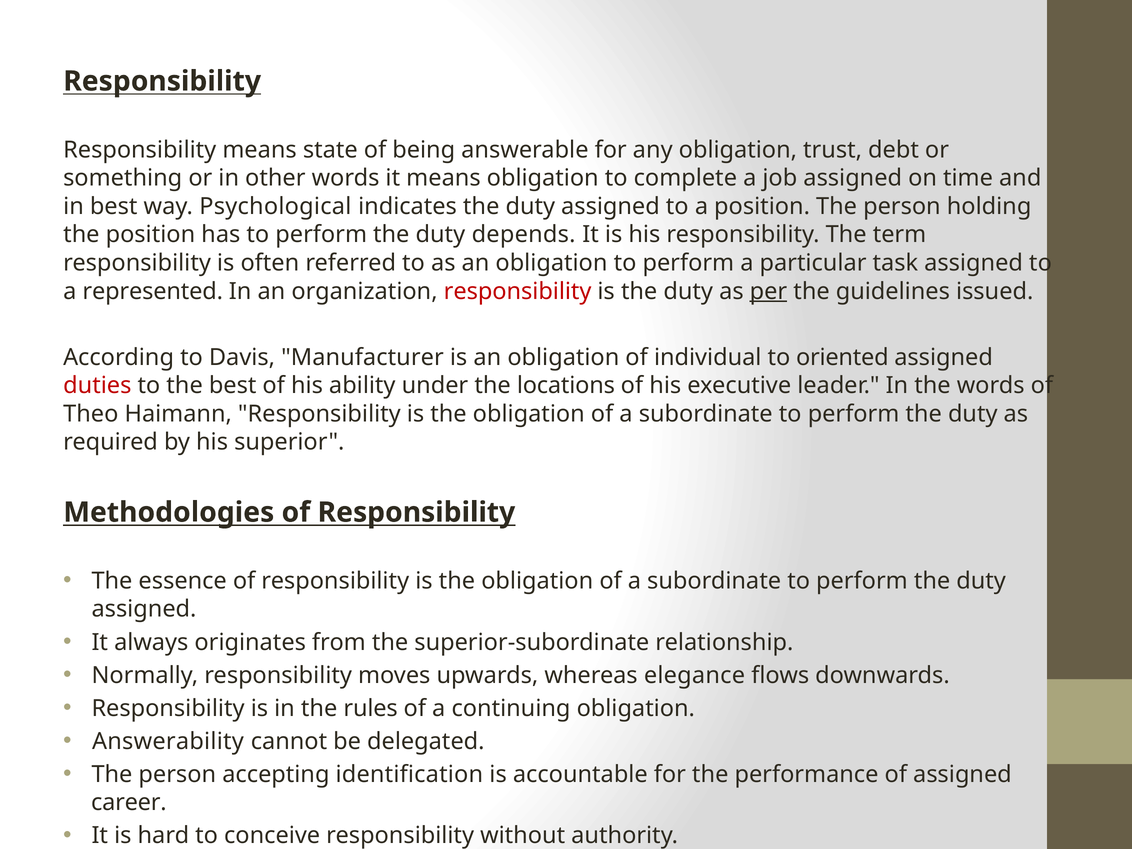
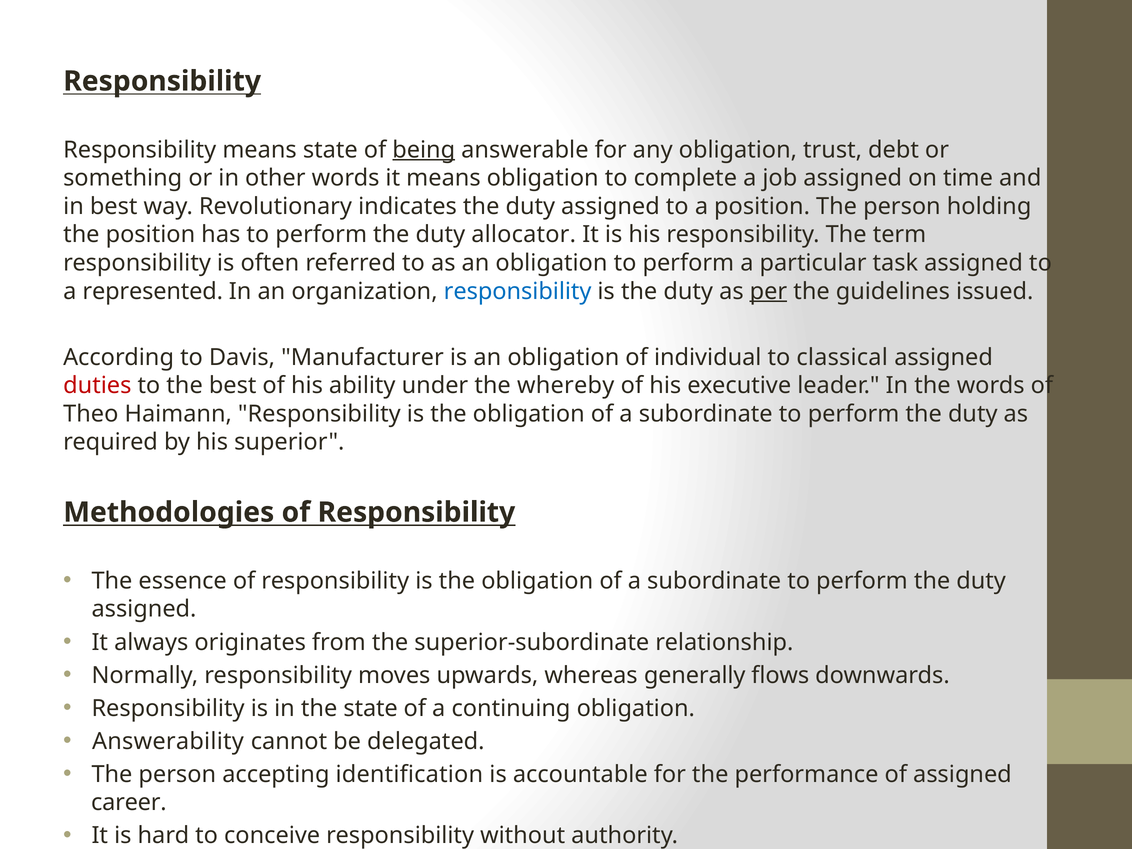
being underline: none -> present (424, 150)
Psychological: Psychological -> Revolutionary (275, 206)
depends: depends -> allocator (524, 235)
responsibility colour: red -> blue (518, 291)
oriented: oriented -> classical (842, 357)
locations: locations -> whereby (566, 386)
elegance: elegance -> generally (695, 675)
the rules: rules -> state (371, 708)
